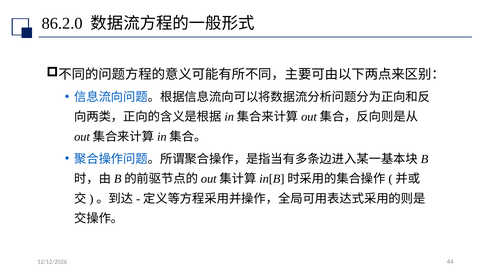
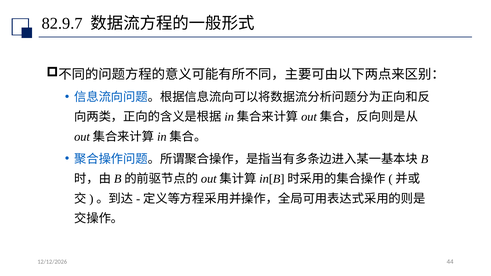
86.2.0: 86.2.0 -> 82.9.7 (62, 24)
